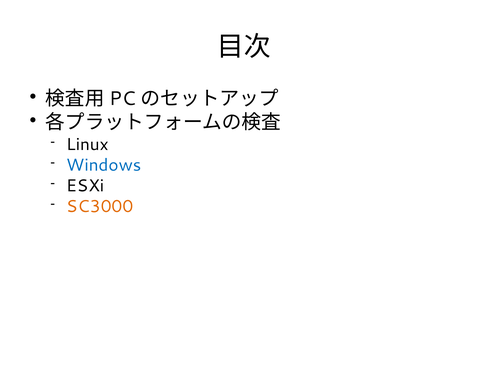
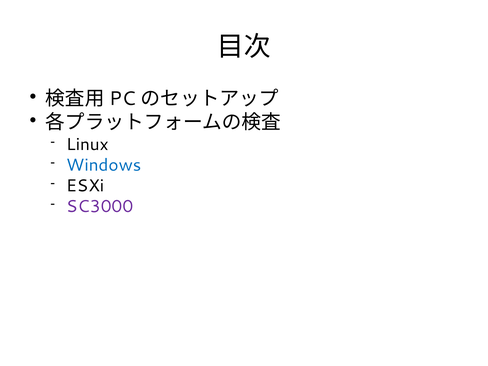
SC3000 colour: orange -> purple (100, 206)
